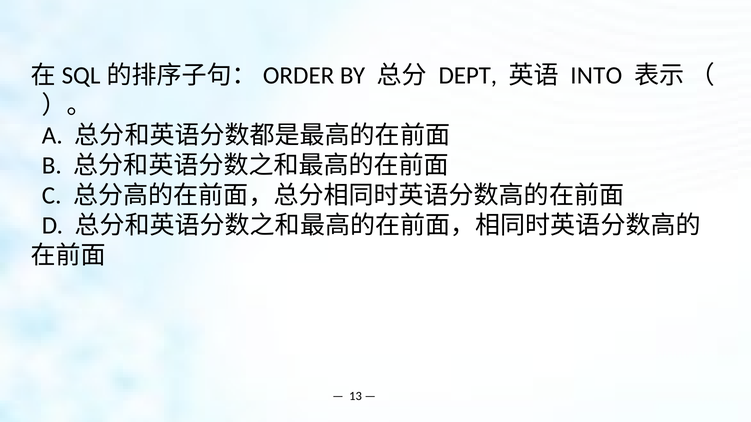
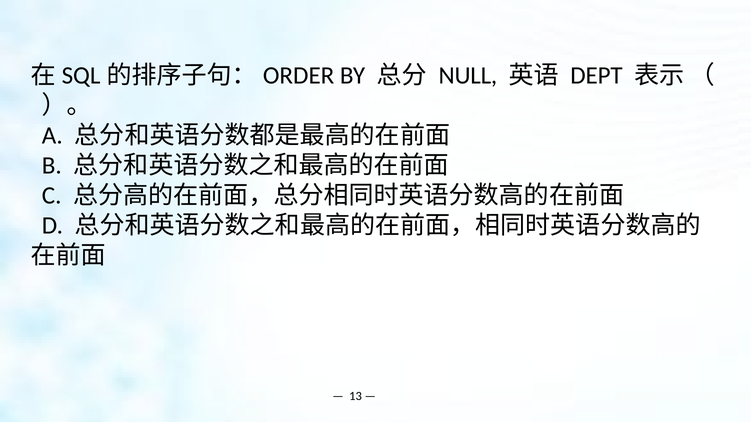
DEPT: DEPT -> NULL (468, 76)
INTO: INTO -> DEPT (596, 76)
